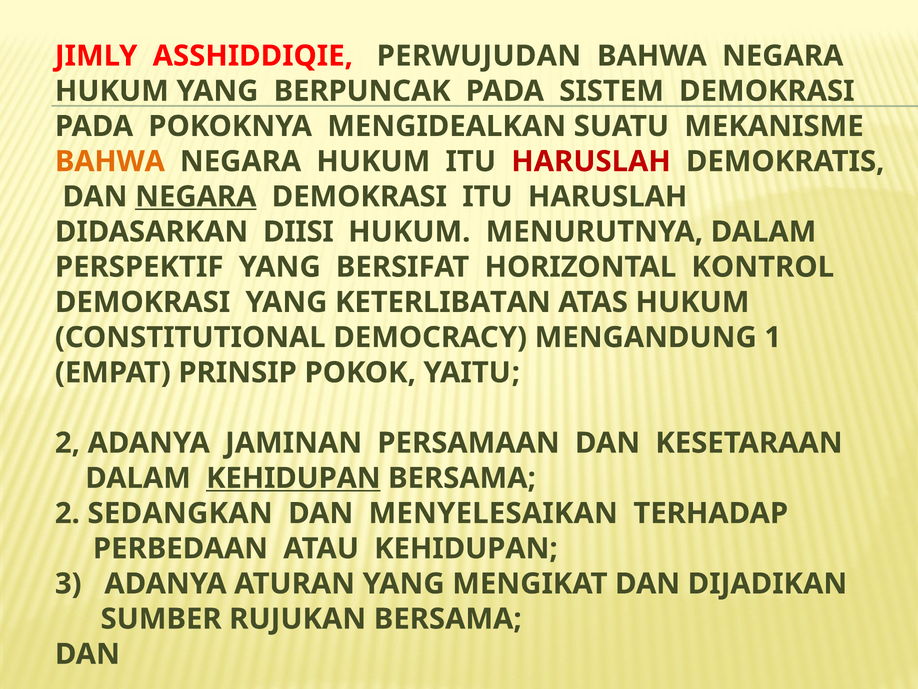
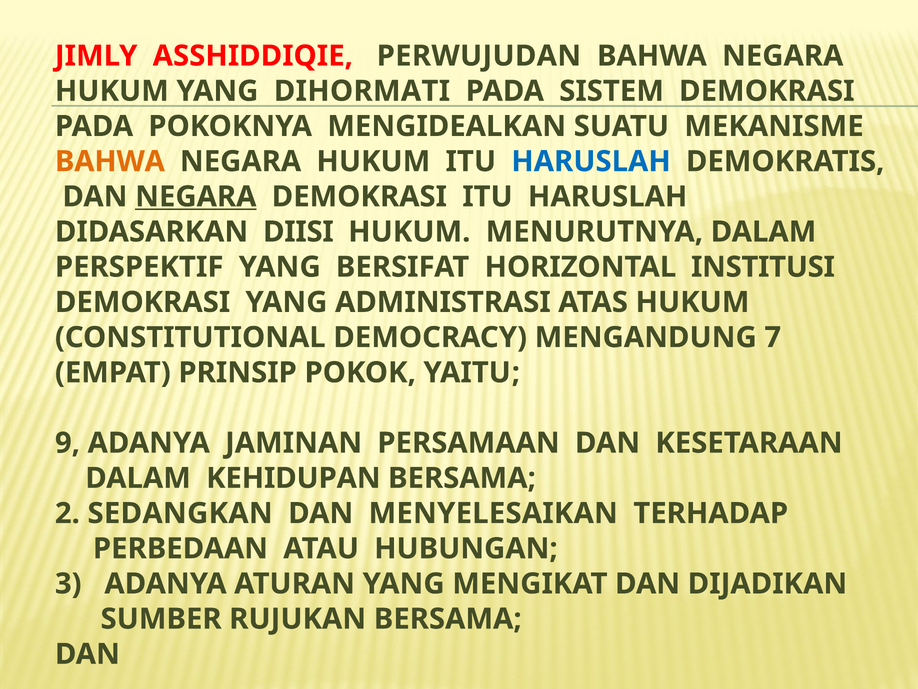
BERPUNCAK: BERPUNCAK -> DIHORMATI (362, 91)
HARUSLAH colour: red -> blue (591, 161)
KONTROL: KONTROL -> INSTITUSI (763, 267)
KETERLIBATAN: KETERLIBATAN -> ADMINISTRASI (443, 302)
1: 1 -> 7 (773, 337)
2: 2 -> 9 (67, 443)
KEHIDUPAN underline: present -> none (293, 478)
ATAU KEHIDUPAN: KEHIDUPAN -> HUBUNGAN (466, 548)
